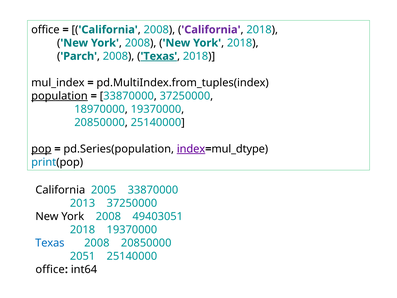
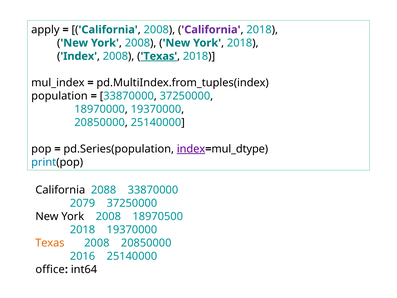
office: office -> apply (45, 30)
Parch: Parch -> Index (79, 56)
population underline: present -> none (59, 96)
pop underline: present -> none (41, 149)
2005: 2005 -> 2088 (104, 190)
2013: 2013 -> 2079 (83, 203)
49403051: 49403051 -> 18970500 (158, 216)
Texas colour: blue -> orange (50, 243)
2051: 2051 -> 2016 (83, 256)
